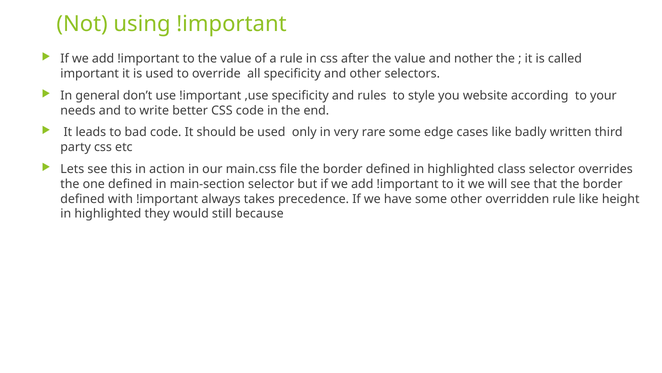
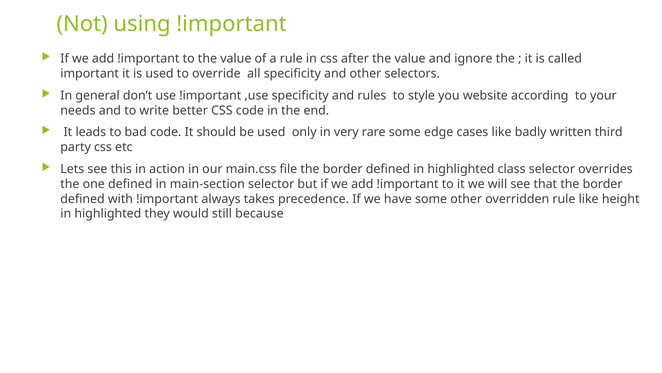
nother: nother -> ignore (473, 59)
